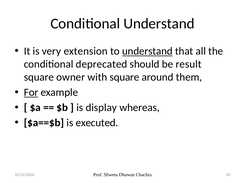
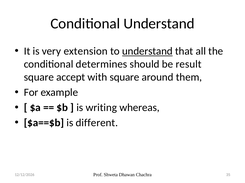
deprecated: deprecated -> determines (102, 64)
owner: owner -> accept (71, 78)
For underline: present -> none (31, 93)
display: display -> writing (101, 108)
executed: executed -> different (97, 123)
